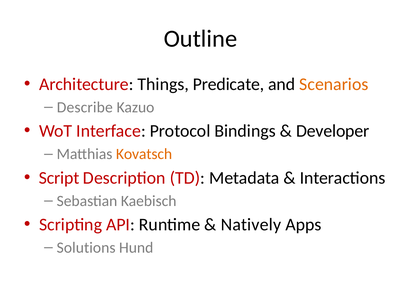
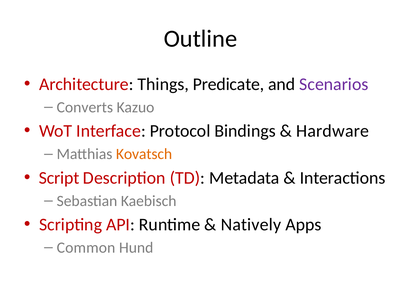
Scenarios colour: orange -> purple (334, 84)
Describe: Describe -> Converts (85, 107)
Developer: Developer -> Hardware (333, 131)
Solutions: Solutions -> Common (86, 247)
